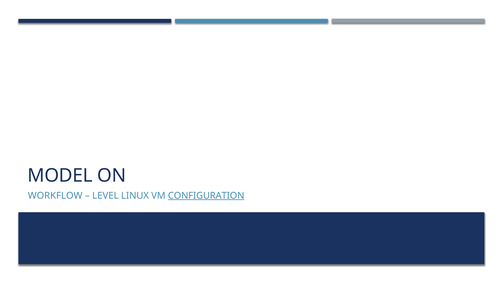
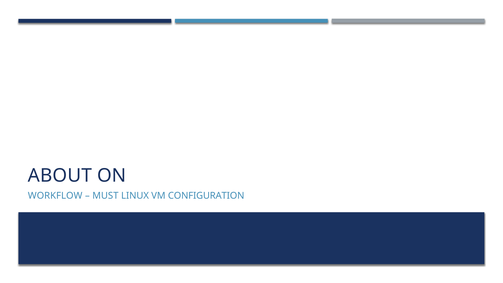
MODEL: MODEL -> ABOUT (60, 175)
LEVEL: LEVEL -> MUST (105, 196)
CONFIGURATION underline: present -> none (206, 196)
